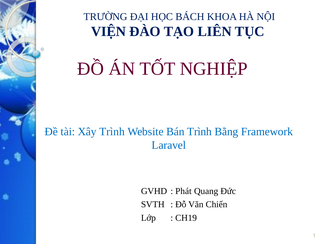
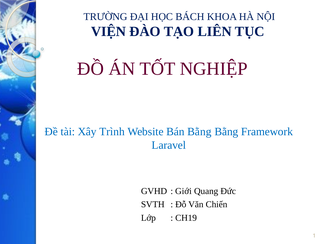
Bán Trình: Trình -> Bằng (199, 131)
Phát: Phát -> Giới (183, 191)
